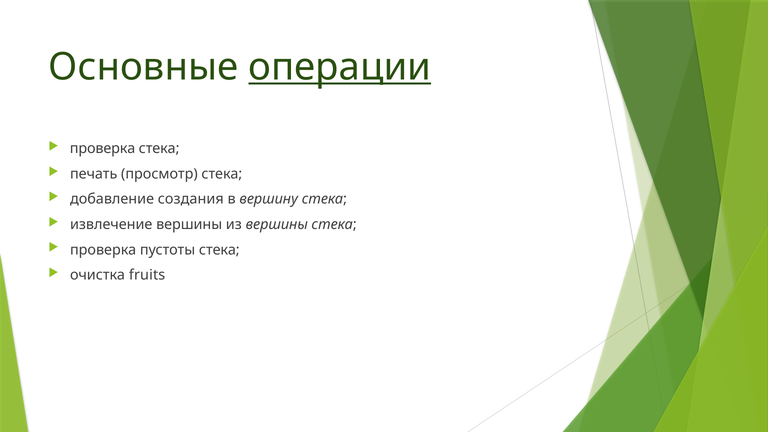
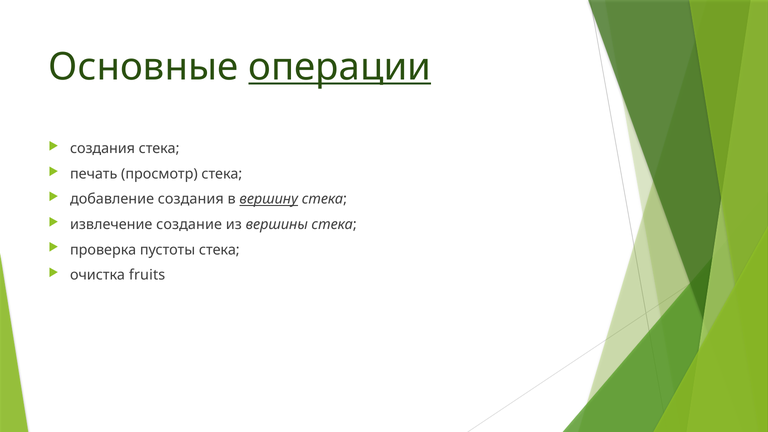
проверка: проверка -> создания (103, 149)
вершину underline: none -> present (269, 199)
извлечение вершины: вершины -> создание (189, 224)
